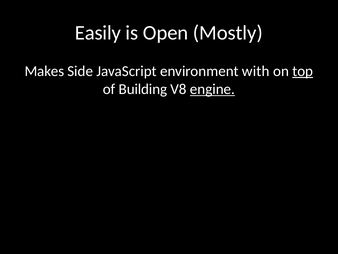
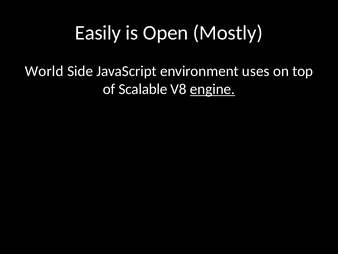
Makes: Makes -> World (44, 71)
with: with -> uses (256, 71)
top underline: present -> none (303, 71)
Building: Building -> Scalable (143, 89)
